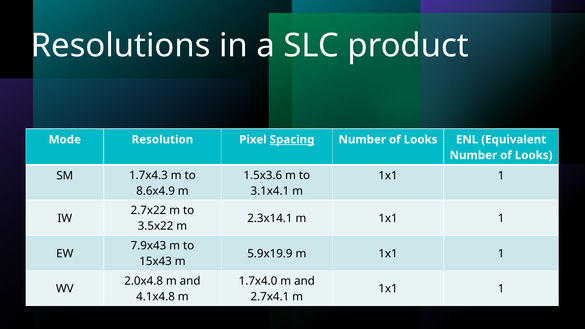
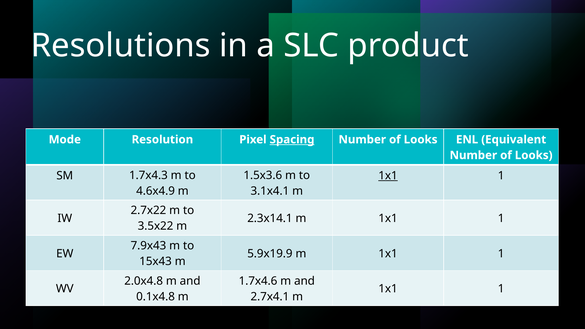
1x1 underline: none -> present (388, 176)
8.6x4.9: 8.6x4.9 -> 4.6x4.9 (156, 191)
1.7x4.0: 1.7x4.0 -> 1.7x4.6 (258, 281)
4.1x4.8: 4.1x4.8 -> 0.1x4.8 (156, 297)
